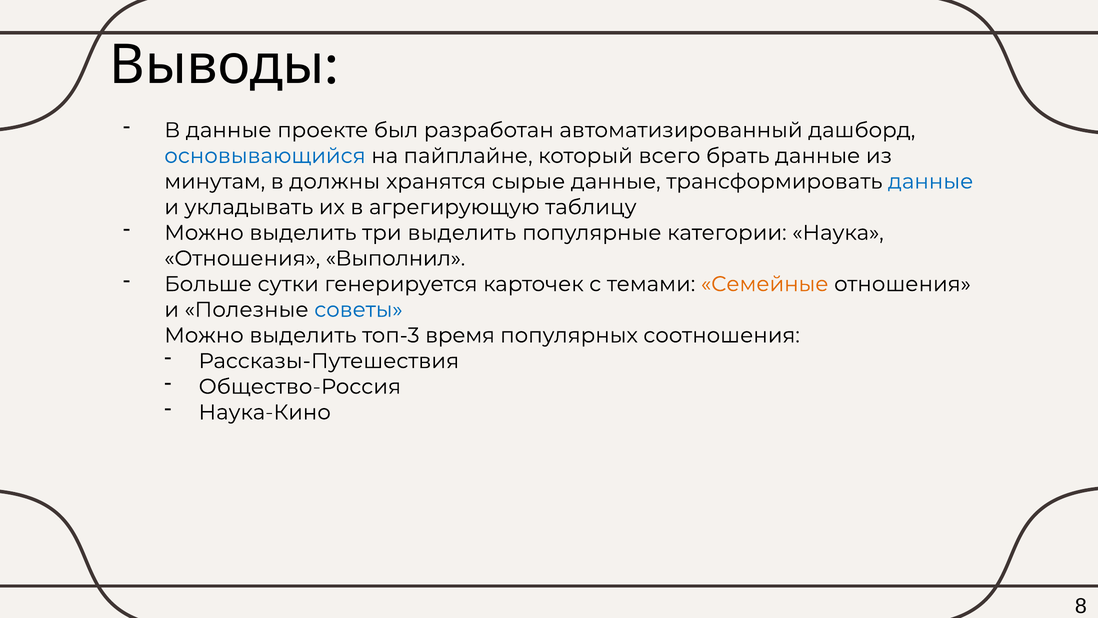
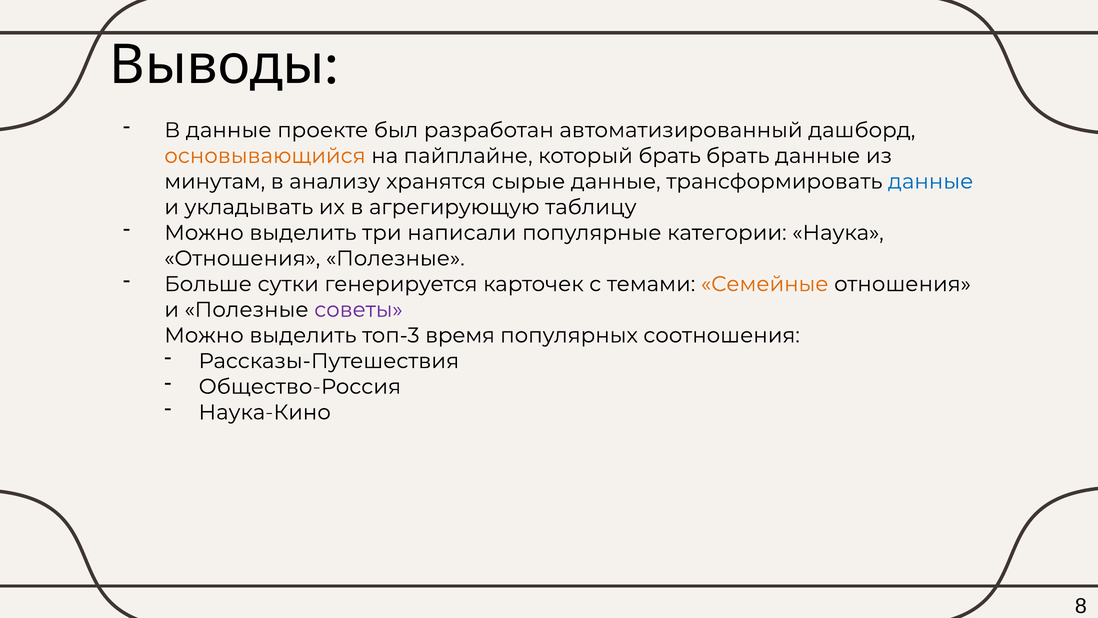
основывающийся colour: blue -> orange (265, 156)
который всего: всего -> брать (670, 156)
должны: должны -> анализу (335, 181)
три выделить: выделить -> написали (462, 233)
Отношения Выполнил: Выполнил -> Полезные (395, 258)
советы colour: blue -> purple (358, 310)
